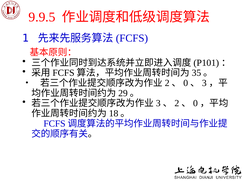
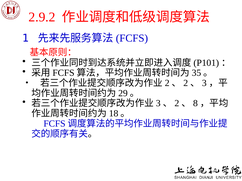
9.9.5: 9.9.5 -> 2.9.2 (42, 17)
0: 0 -> 2 (186, 83)
0: 0 -> 8 (195, 104)
